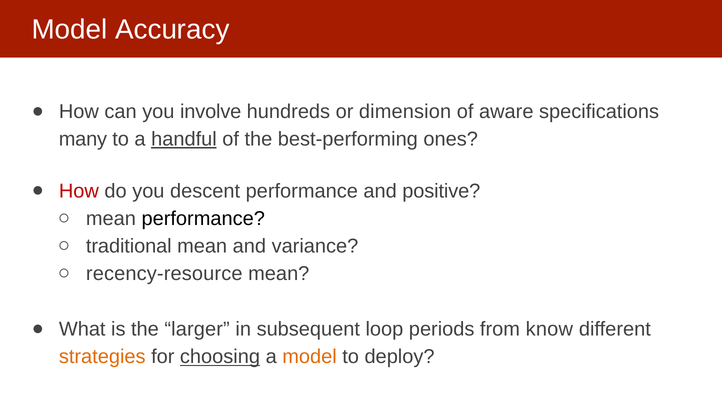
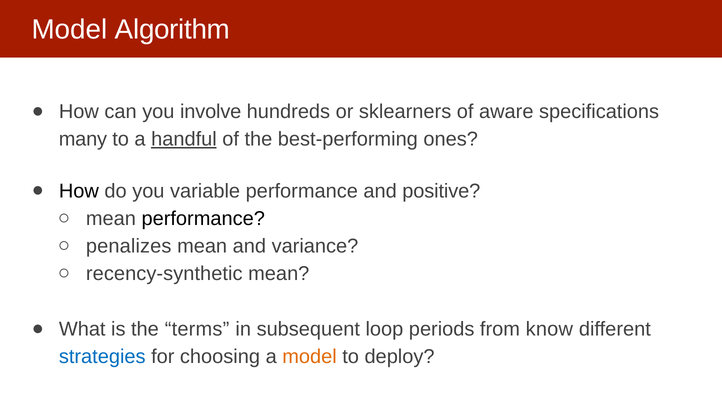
Accuracy: Accuracy -> Algorithm (172, 30)
dimension: dimension -> sklearners (405, 112)
How colour: red -> black (79, 191)
descent: descent -> variable (205, 191)
traditional: traditional -> penalizes (129, 246)
recency-resource: recency-resource -> recency-synthetic (164, 274)
larger: larger -> terms (197, 329)
strategies colour: orange -> blue (102, 357)
choosing underline: present -> none (220, 357)
